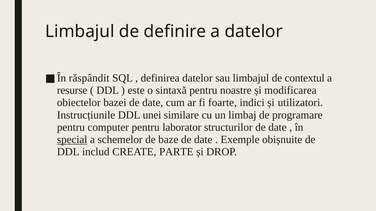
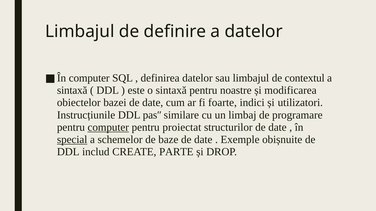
răspândit: răspândit -> computer (89, 78)
resurse: resurse -> sintaxă (72, 91)
unei: unei -> pasʺ (152, 115)
computer underline: none -> present (108, 128)
laborator: laborator -> proiectat (182, 128)
